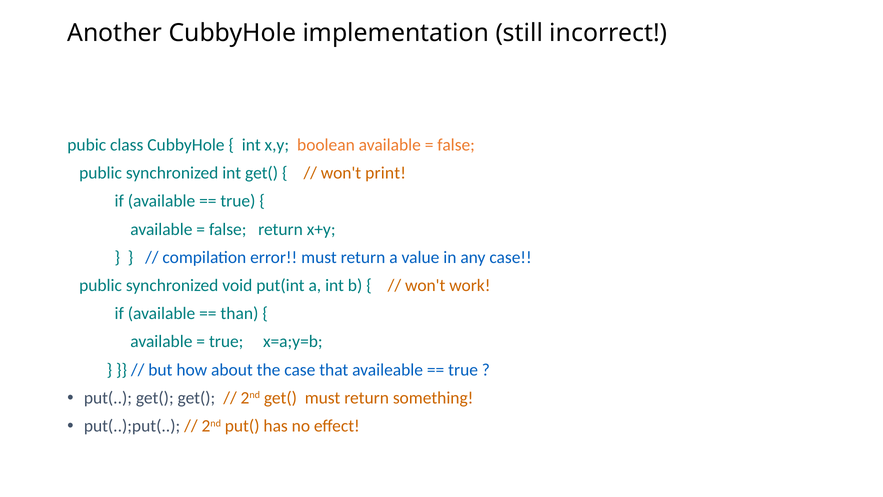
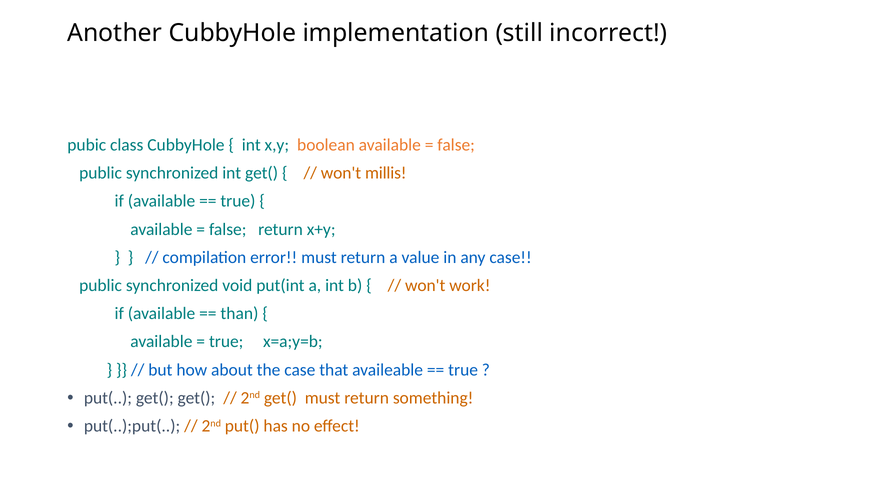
print: print -> millis (386, 173)
